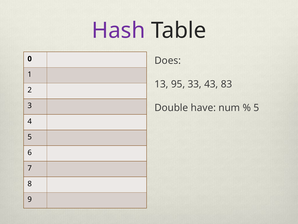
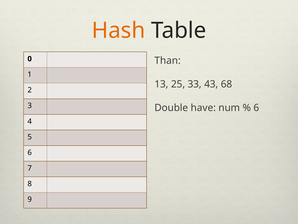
Hash colour: purple -> orange (118, 30)
Does: Does -> Than (168, 61)
95: 95 -> 25 (178, 84)
83: 83 -> 68 (227, 84)
5: 5 -> 6 (256, 108)
